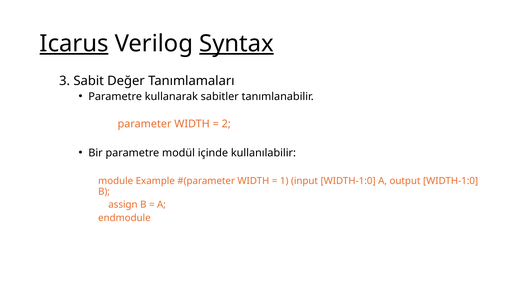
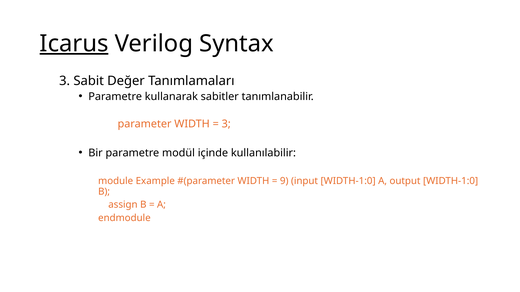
Syntax underline: present -> none (237, 44)
2: 2 -> 3 (226, 124)
1: 1 -> 9 (284, 181)
